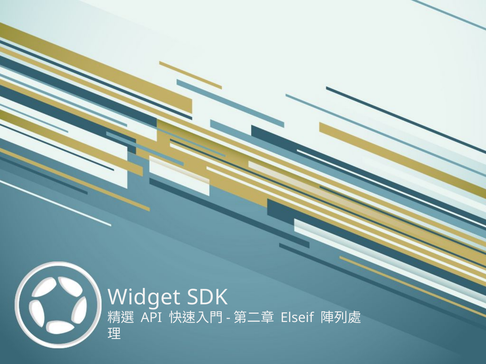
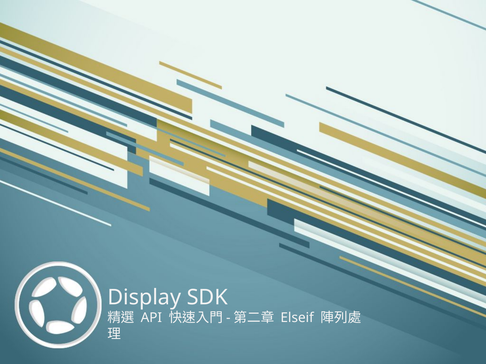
Widget: Widget -> Display (144, 298)
